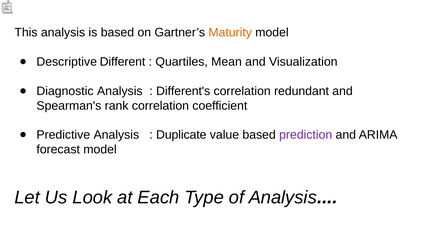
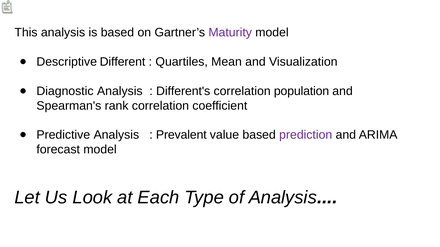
Maturity colour: orange -> purple (230, 33)
redundant: redundant -> population (302, 91)
Duplicate: Duplicate -> Prevalent (181, 135)
